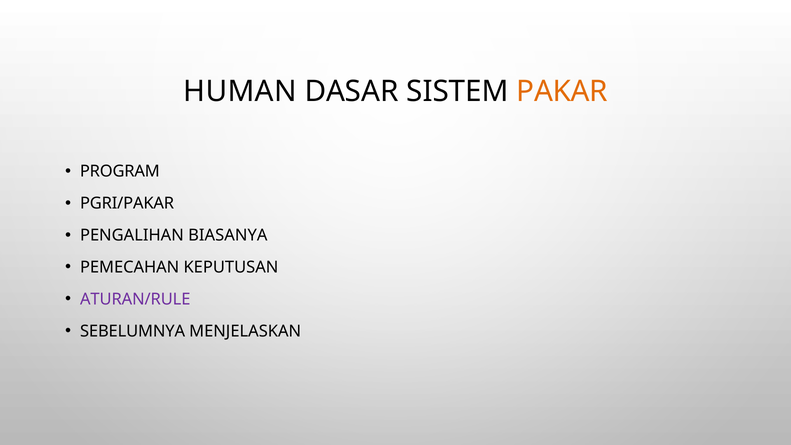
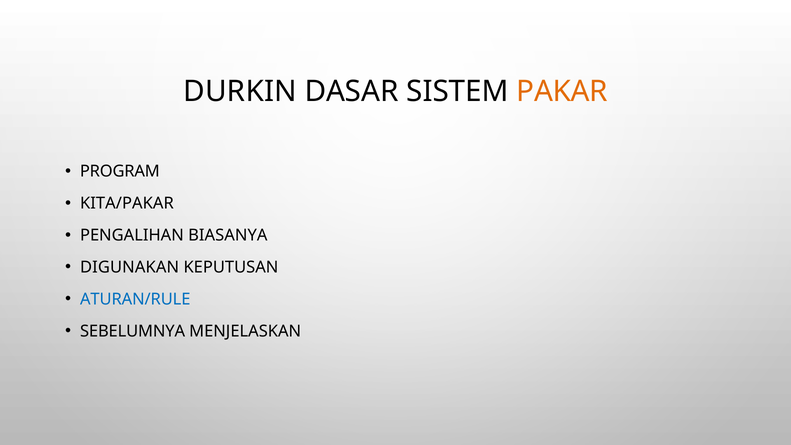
HUMAN: HUMAN -> DURKIN (240, 92)
PGRI/PAKAR: PGRI/PAKAR -> KITA/PAKAR (127, 204)
PEMECAHAN: PEMECAHAN -> DIGUNAKAN (130, 267)
ATURAN/RULE colour: purple -> blue (135, 299)
